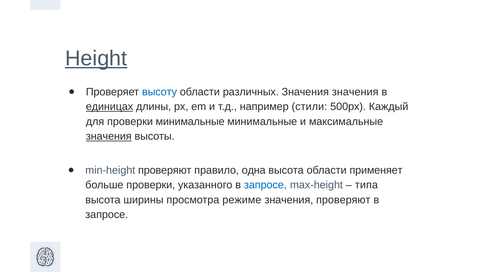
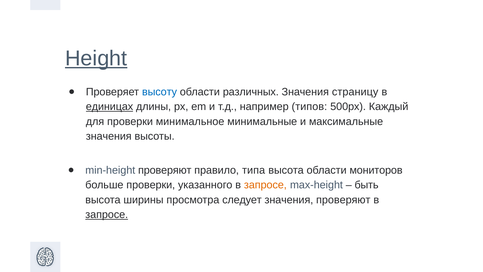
Значения значения: значения -> страницу (355, 92)
стили: стили -> типов (309, 107)
проверки минимальные: минимальные -> минимальное (190, 121)
значения underline: present -> none (109, 136)
одна: одна -> типа (254, 170)
применяет: применяет -> мониторов (376, 170)
запросе colour: blue -> orange (265, 185)
типа: типа -> быть (367, 185)
режиме: режиме -> следует (242, 200)
запросе underline: none -> present (107, 214)
